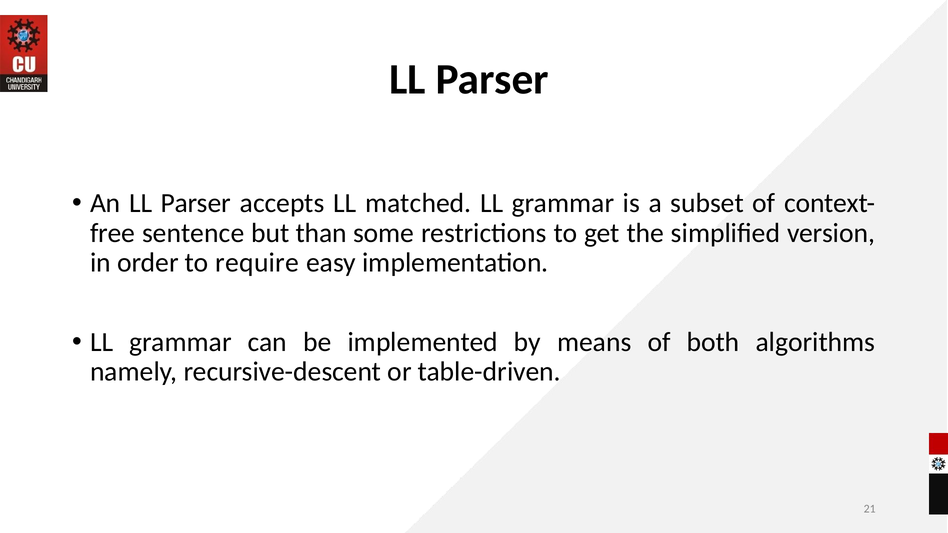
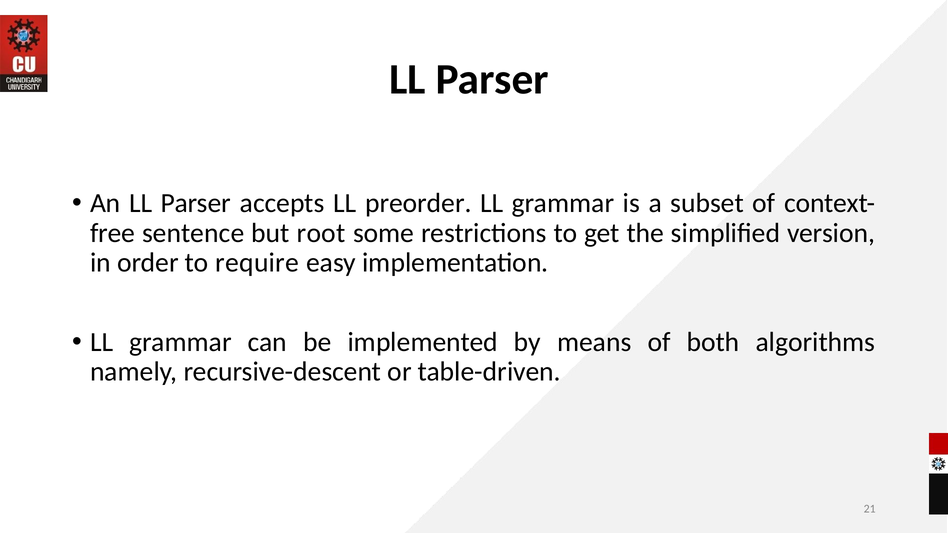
matched: matched -> preorder (418, 203)
than: than -> root (321, 233)
